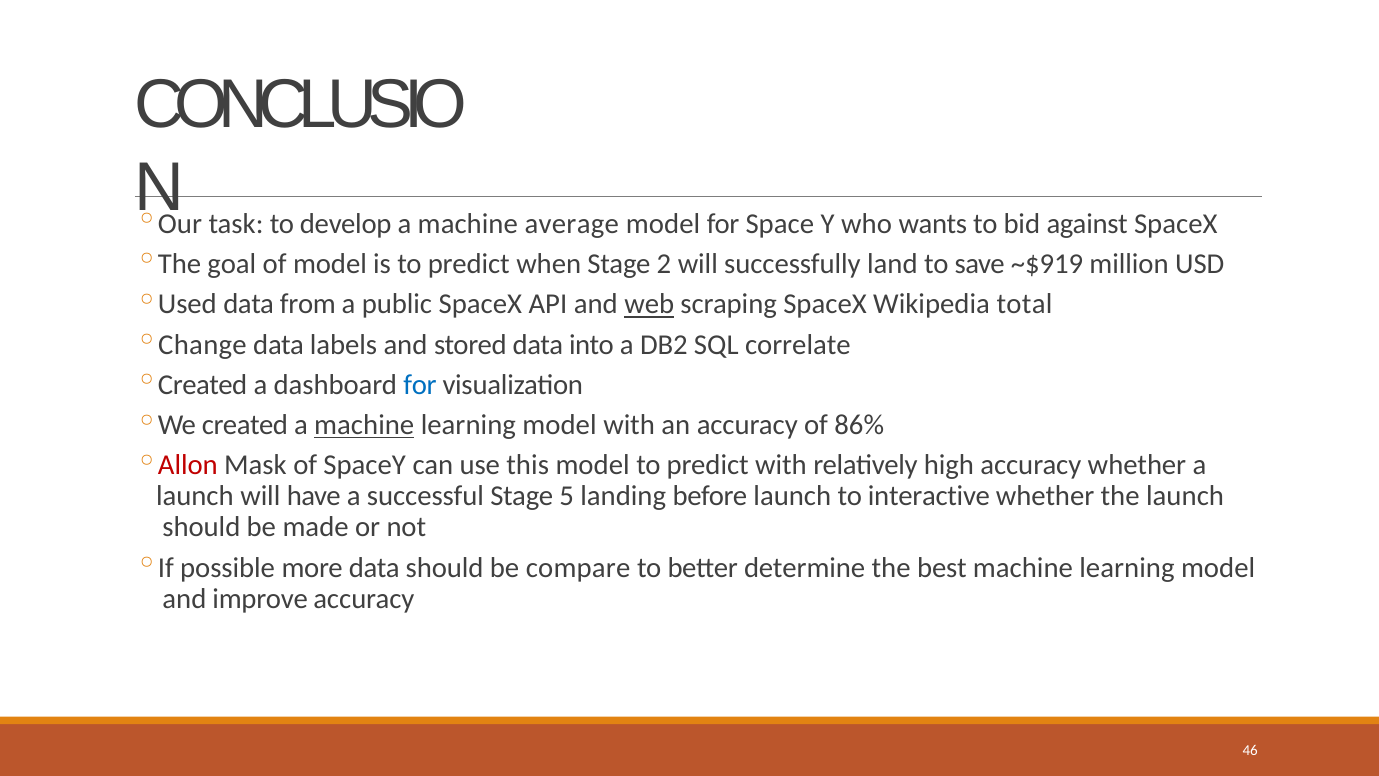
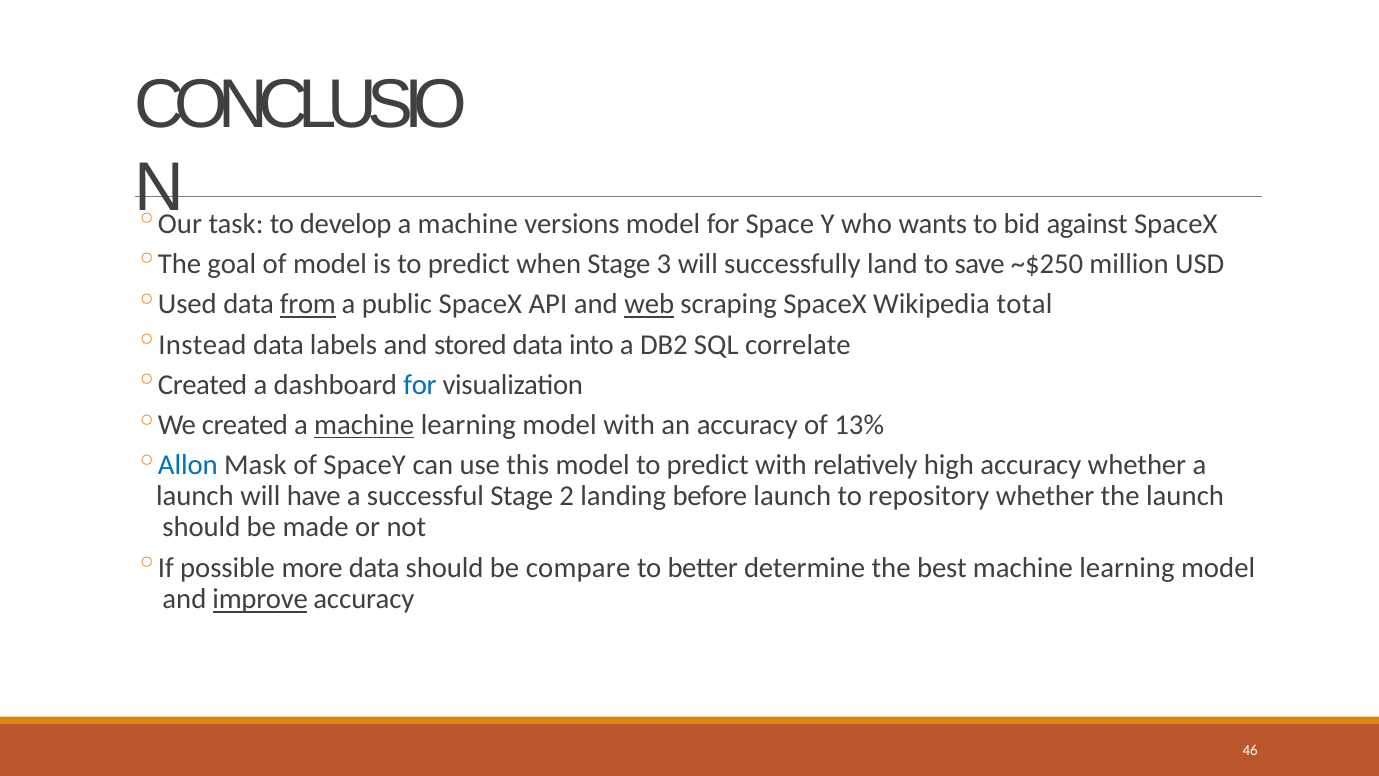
average: average -> versions (572, 224)
2: 2 -> 3 (664, 264)
~$919: ~$919 -> ~$250 (1047, 264)
from underline: none -> present (308, 304)
Change: Change -> Instead (203, 345)
86%: 86% -> 13% (859, 425)
Allon colour: red -> blue (188, 465)
5: 5 -> 2 (567, 496)
interactive: interactive -> repository (929, 496)
improve underline: none -> present (260, 599)
